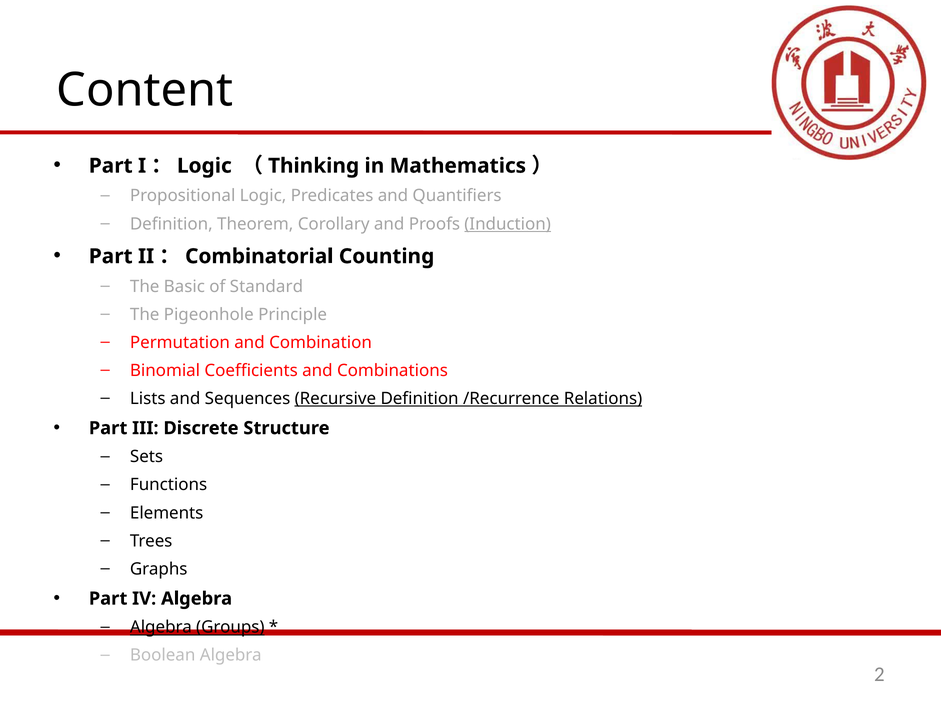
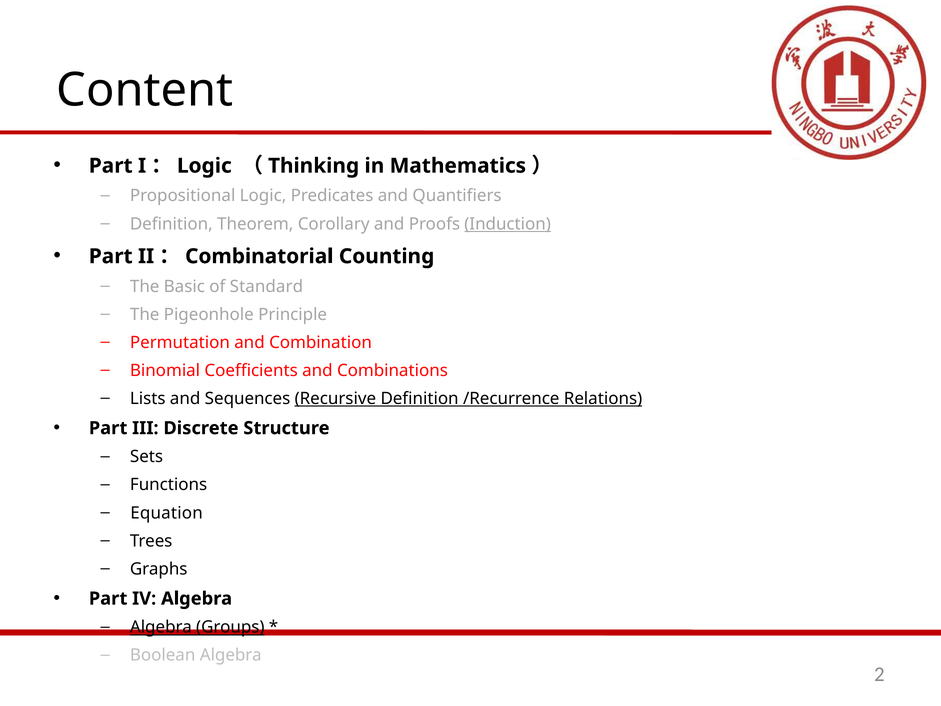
Elements: Elements -> Equation (167, 513)
